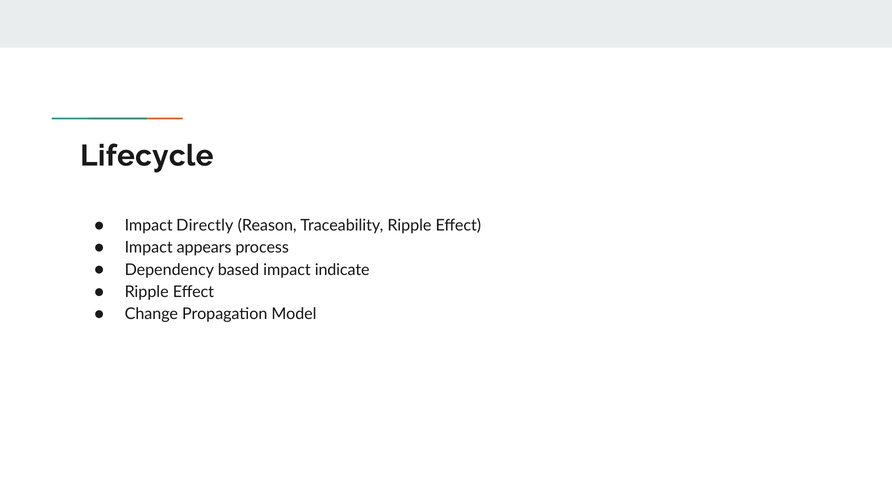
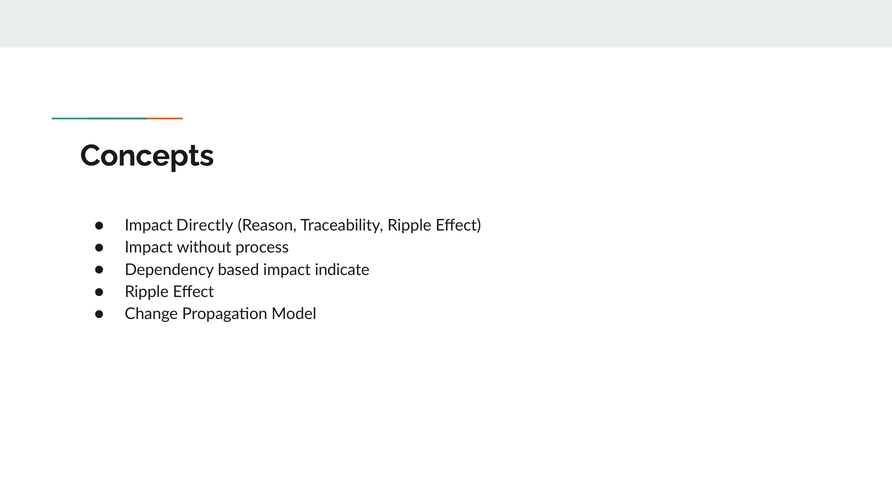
Lifecycle: Lifecycle -> Concepts (147, 156)
appears: appears -> without (204, 247)
